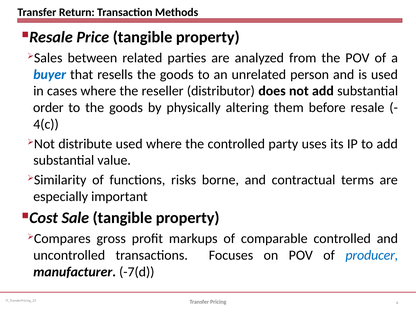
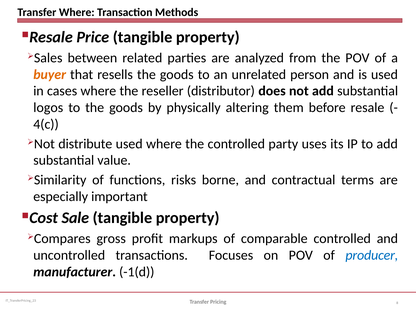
Transfer Return: Return -> Where (77, 12)
buyer colour: blue -> orange (50, 74)
order: order -> logos (48, 108)
-7(d: -7(d -> -1(d (137, 272)
